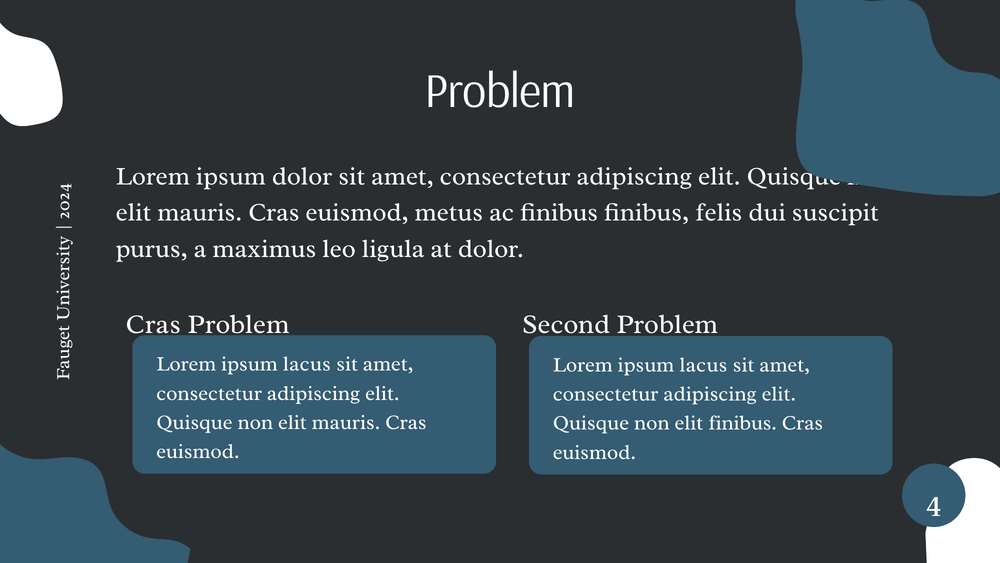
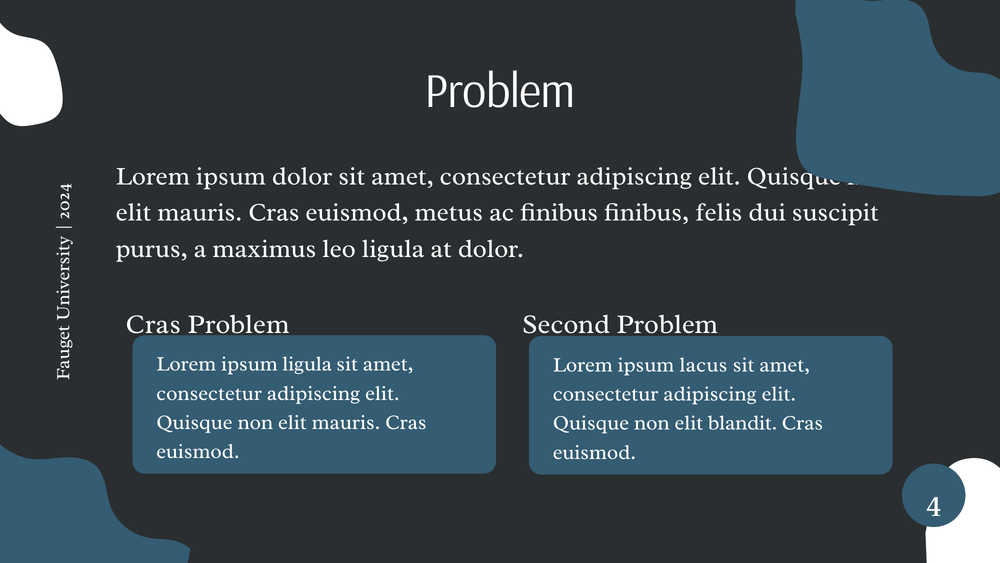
lacus: lacus -> ligula (307, 364)
elit finibus: finibus -> blandit (743, 423)
